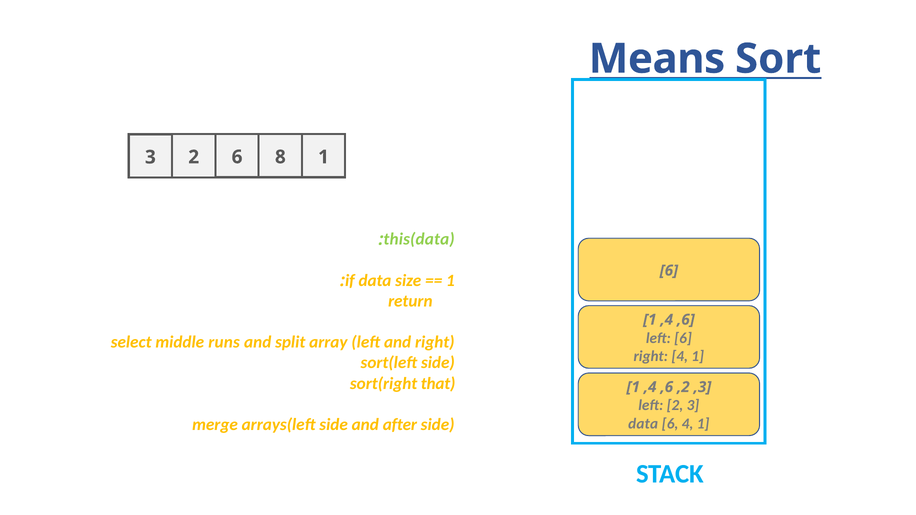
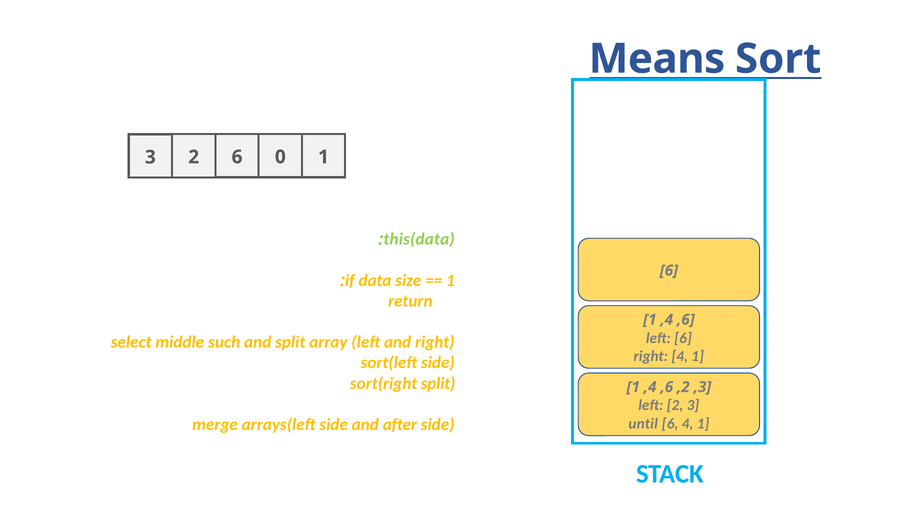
8: 8 -> 0 (280, 157)
runs: runs -> such (224, 342)
sort(right that: that -> split (438, 384)
data: data -> until (643, 424)
